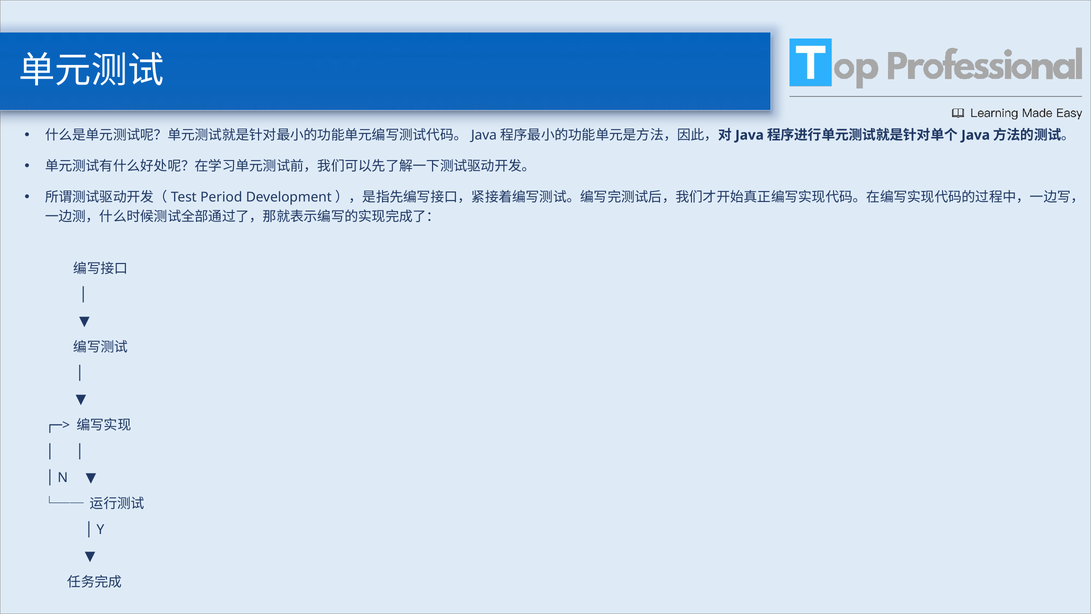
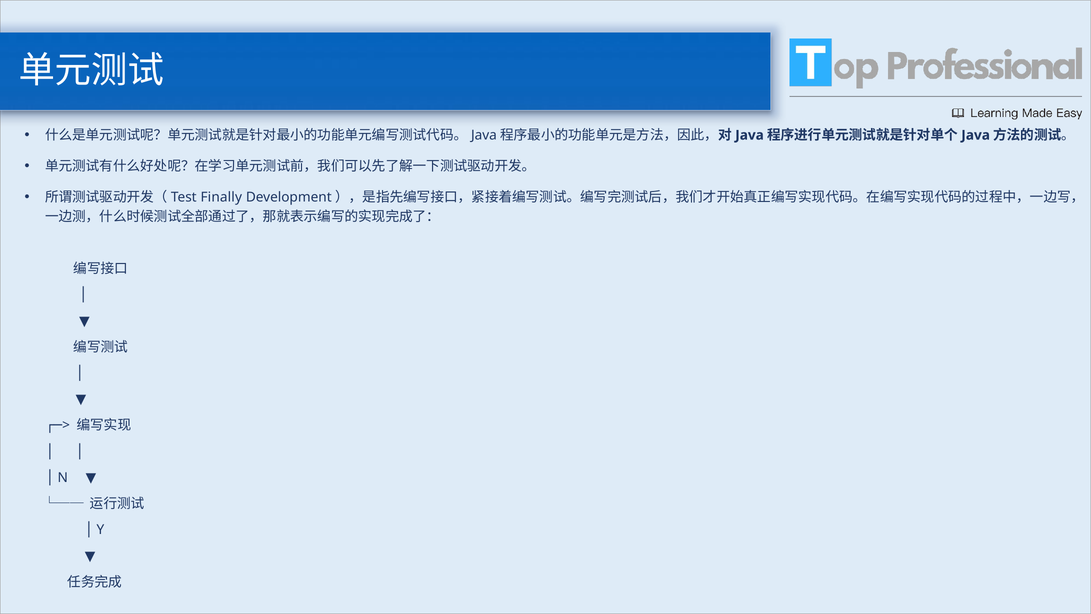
Period: Period -> Finally (221, 197)
